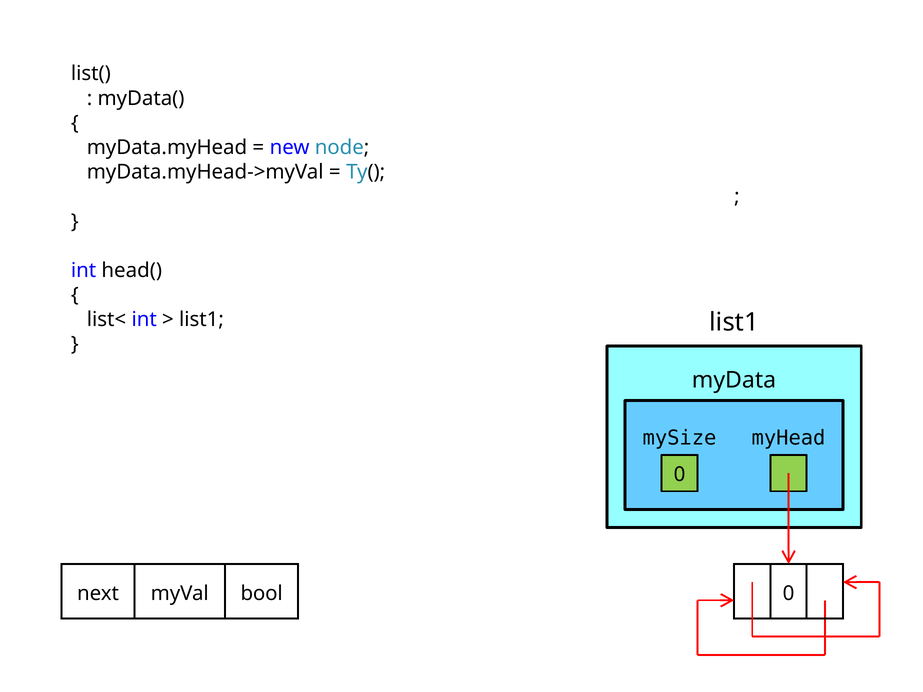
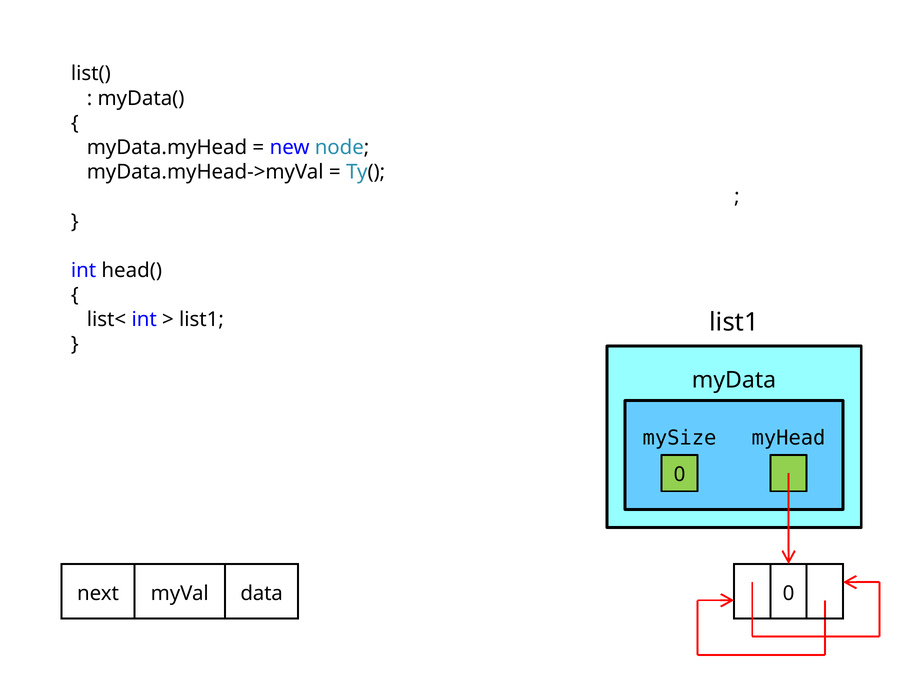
bool: bool -> data (262, 594)
